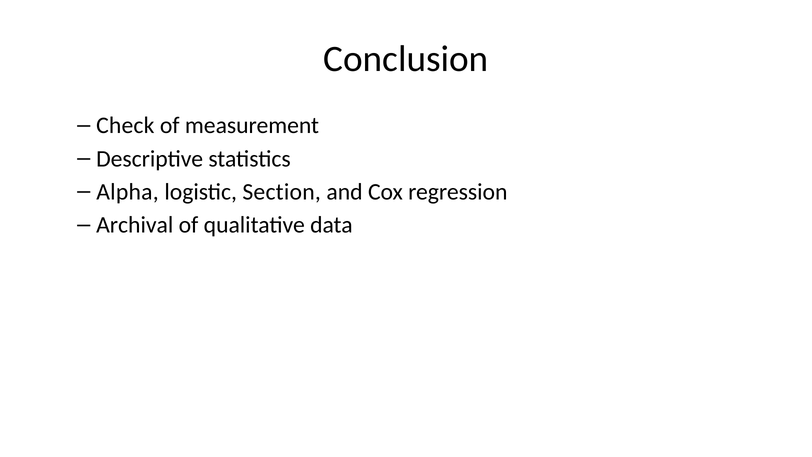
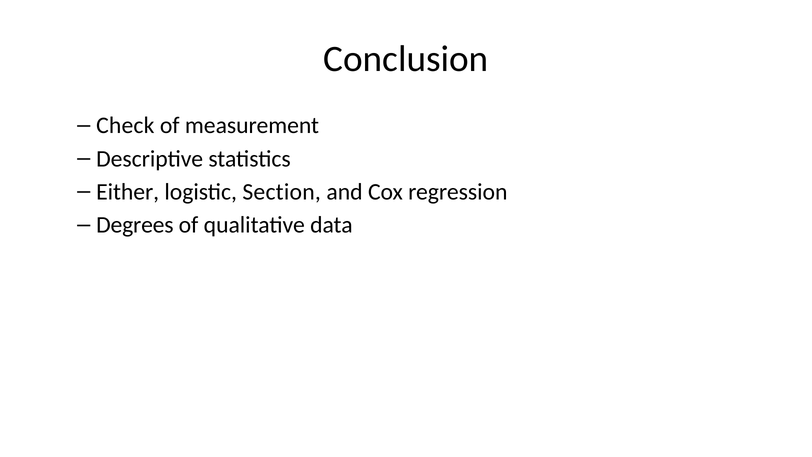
Alpha: Alpha -> Either (128, 192)
Archival: Archival -> Degrees (135, 225)
